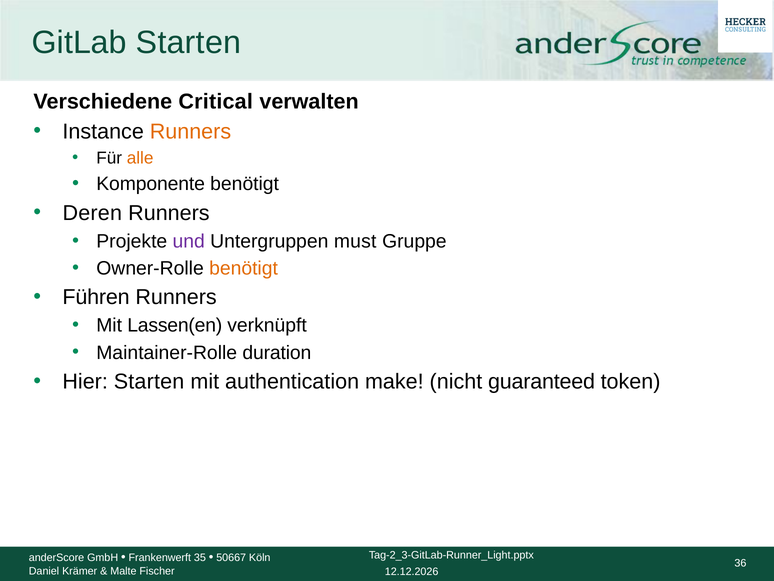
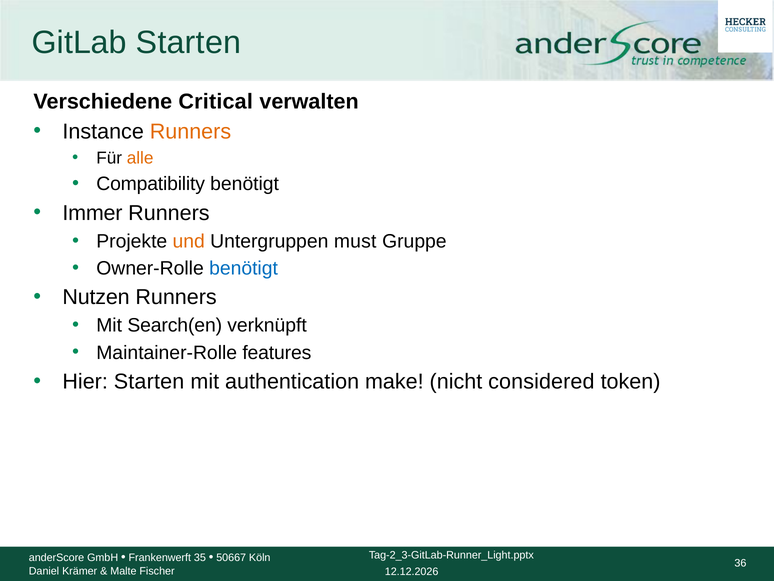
Komponente: Komponente -> Compatibility (151, 184)
Deren: Deren -> Immer (93, 213)
und colour: purple -> orange (189, 241)
benötigt colour: orange -> blue (244, 268)
Führen: Führen -> Nutzen (96, 297)
Lassen(en: Lassen(en -> Search(en (175, 325)
duration: duration -> features (277, 352)
guaranteed: guaranteed -> considered (541, 381)
